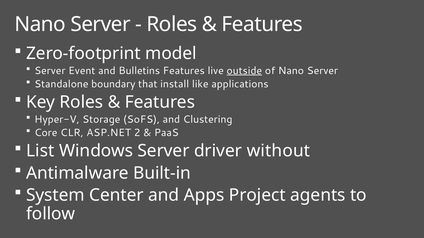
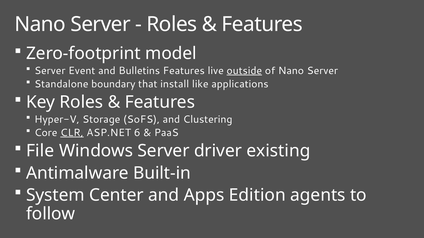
CLR underline: none -> present (72, 133)
2: 2 -> 6 (137, 133)
List: List -> File (40, 151)
without: without -> existing (278, 151)
Project: Project -> Edition (257, 196)
